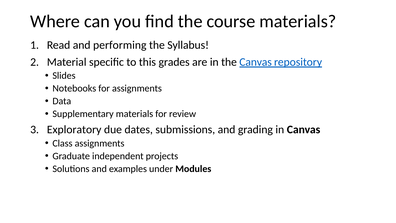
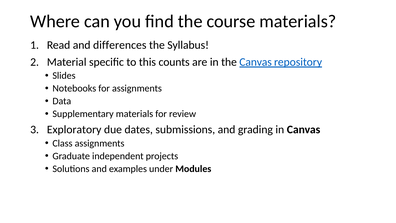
performing: performing -> differences (120, 45)
grades: grades -> counts (174, 62)
